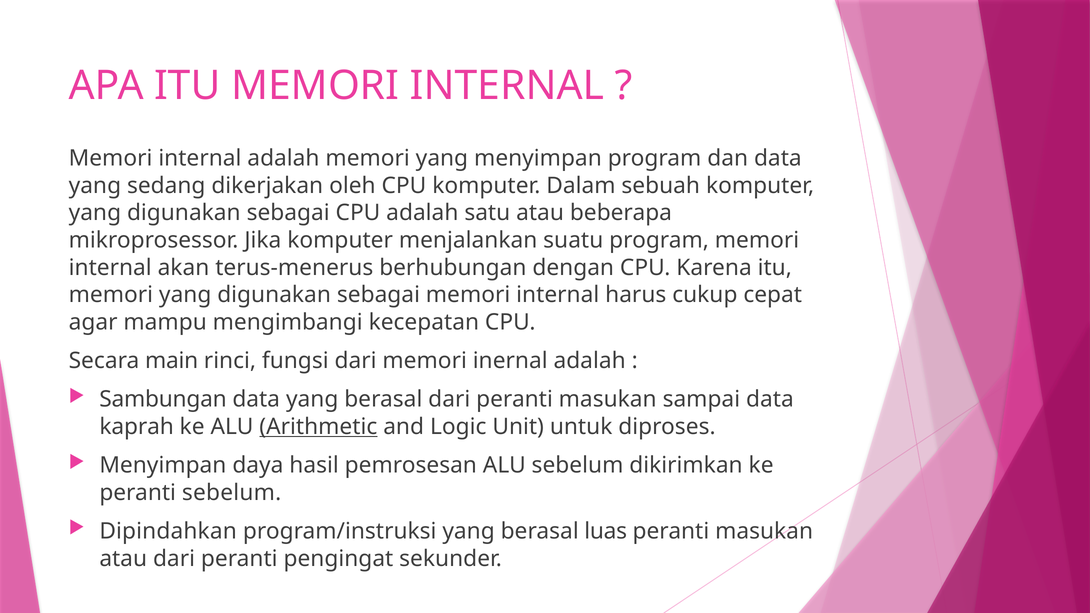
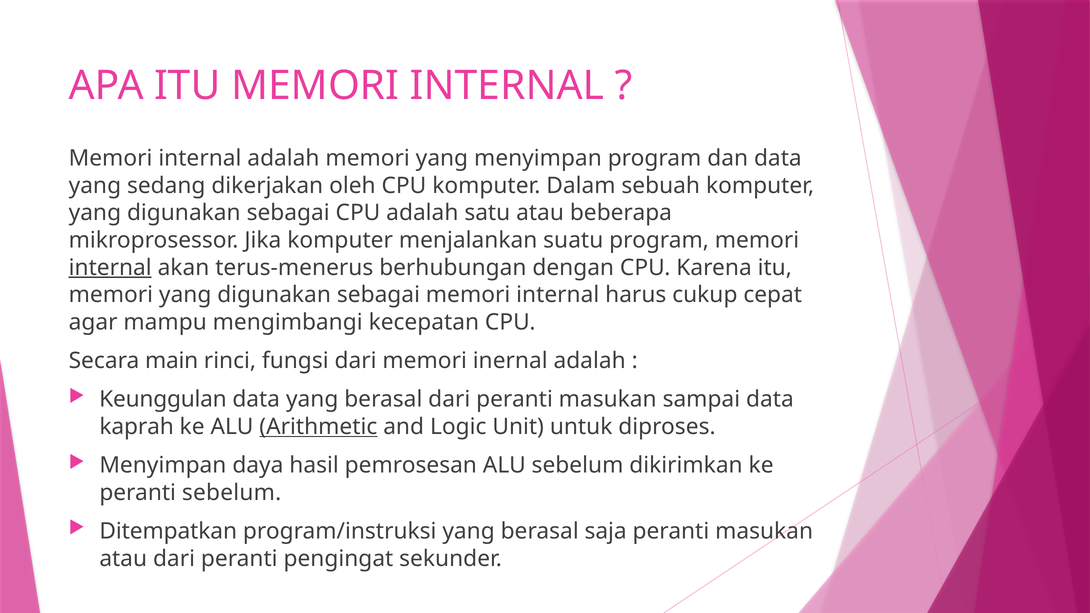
internal underline: none -> present (110, 268)
Sambungan: Sambungan -> Keunggulan (163, 399)
Dipindahkan: Dipindahkan -> Ditempatkan (168, 531)
luas: luas -> saja (606, 531)
